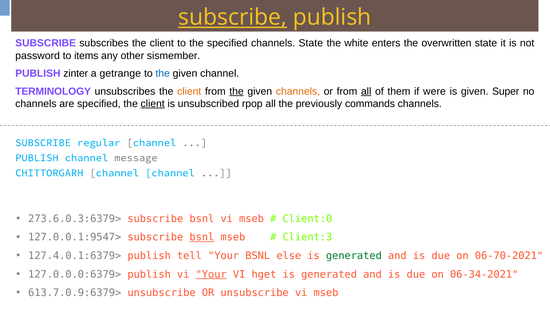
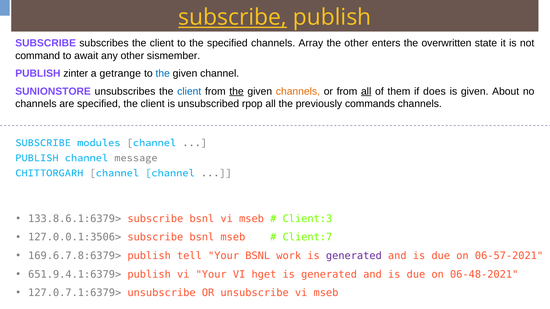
channels State: State -> Array (311, 43)
the white: white -> other (356, 43)
password: password -> command (38, 56)
items: items -> await (86, 56)
TERMINOLOGY: TERMINOLOGY -> SUNIONSTORE (53, 91)
client colour: orange -> blue (189, 91)
were: were -> does (434, 91)
Super: Super -> About (506, 91)
client underline: present -> none (153, 104)
regular: regular -> modules (99, 143)
273.6.0.3:6379>: 273.6.0.3:6379> -> 133.8.6.1:6379> (75, 219)
Client:0: Client:0 -> Client:3 (307, 219)
127.0.0.1:9547>: 127.0.0.1:9547> -> 127.0.0.1:3506> (75, 237)
bsnl underline: present -> none (202, 237)
Client:3: Client:3 -> Client:7 (307, 237)
127.4.0.1:6379>: 127.4.0.1:6379> -> 169.6.7.8:6379> (75, 256)
else: else -> work (289, 256)
generated colour: green -> purple (354, 256)
06-70-2021: 06-70-2021 -> 06-57-2021 (509, 256)
127.0.0.0:6379>: 127.0.0.0:6379> -> 651.9.4.1:6379> (75, 275)
Your underline: present -> none (211, 275)
06-34-2021: 06-34-2021 -> 06-48-2021 (484, 275)
613.7.0.9:6379>: 613.7.0.9:6379> -> 127.0.7.1:6379> (75, 293)
